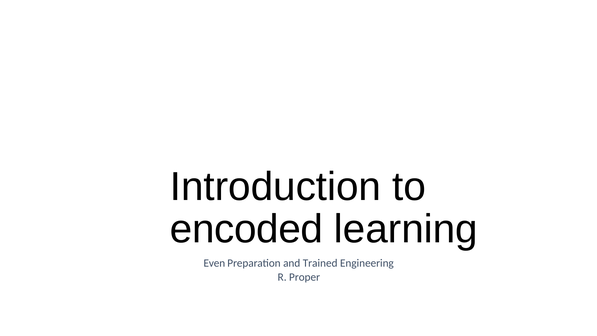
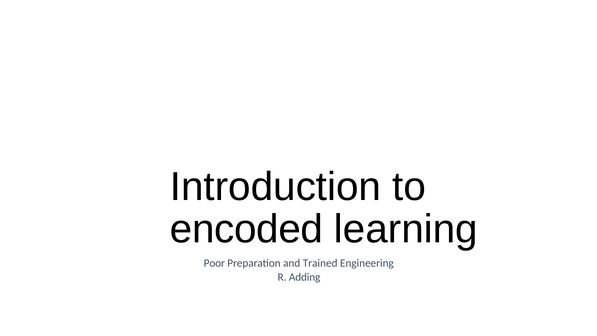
Even: Even -> Poor (214, 263)
Proper: Proper -> Adding (305, 277)
